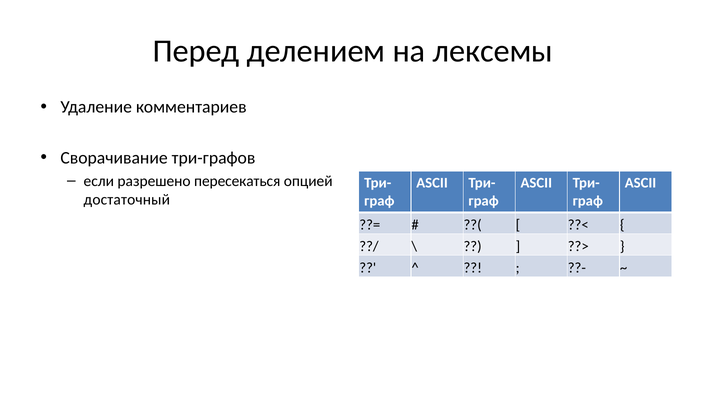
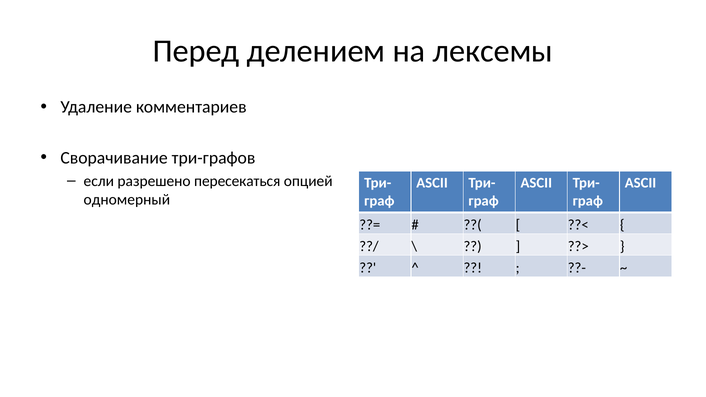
достаточный: достаточный -> одномерный (127, 200)
